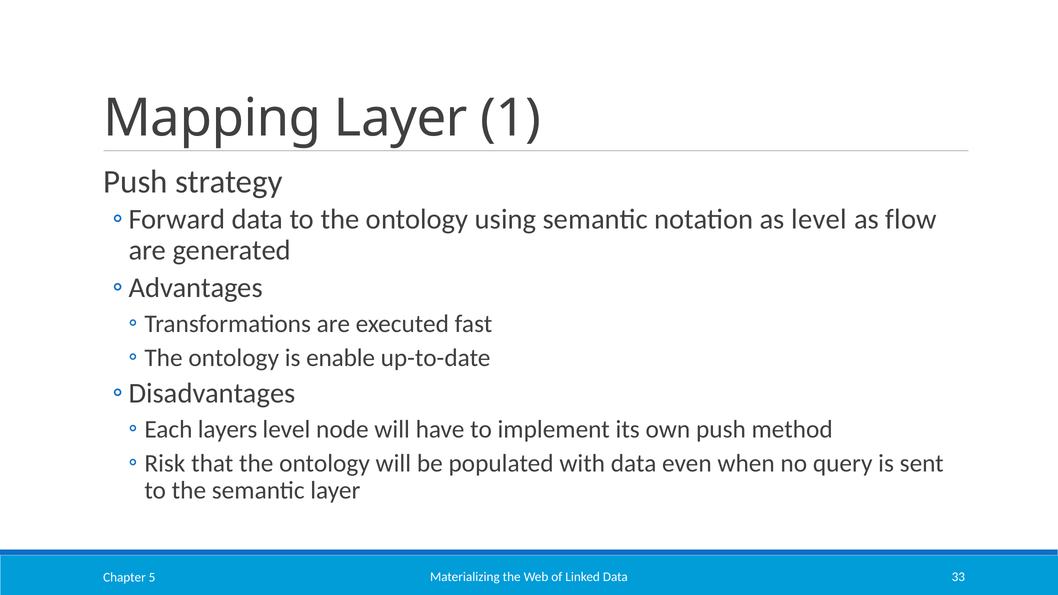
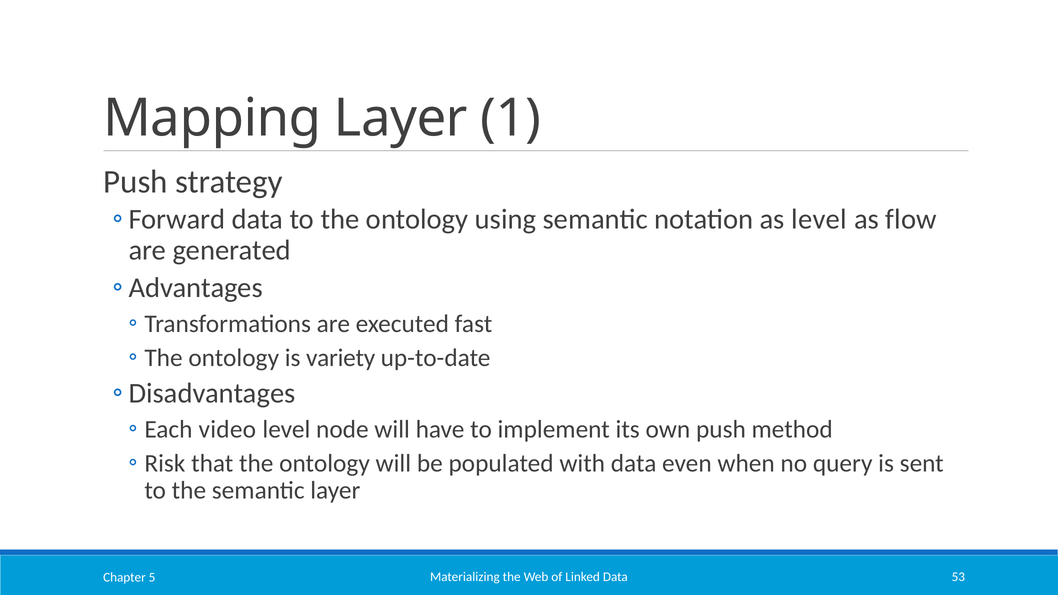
enable: enable -> variety (341, 358)
layers: layers -> video (227, 429)
33: 33 -> 53 (958, 577)
